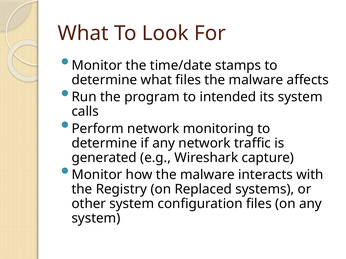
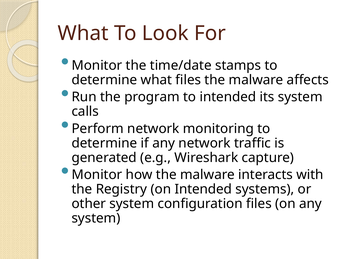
on Replaced: Replaced -> Intended (203, 190)
